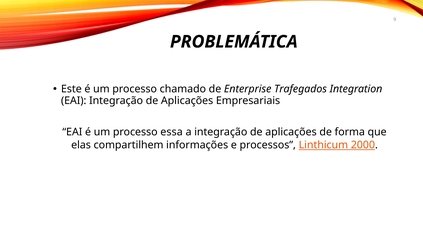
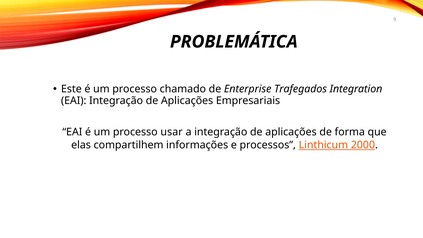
essa: essa -> usar (172, 132)
